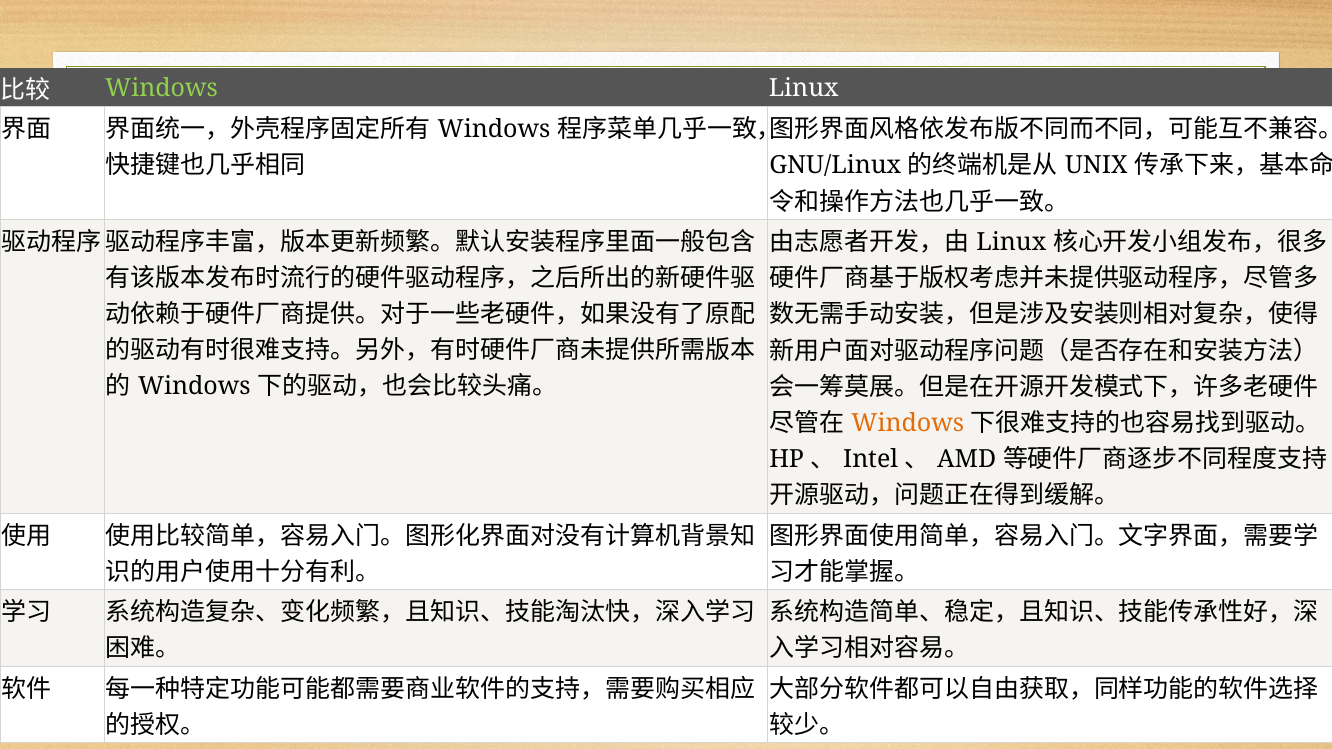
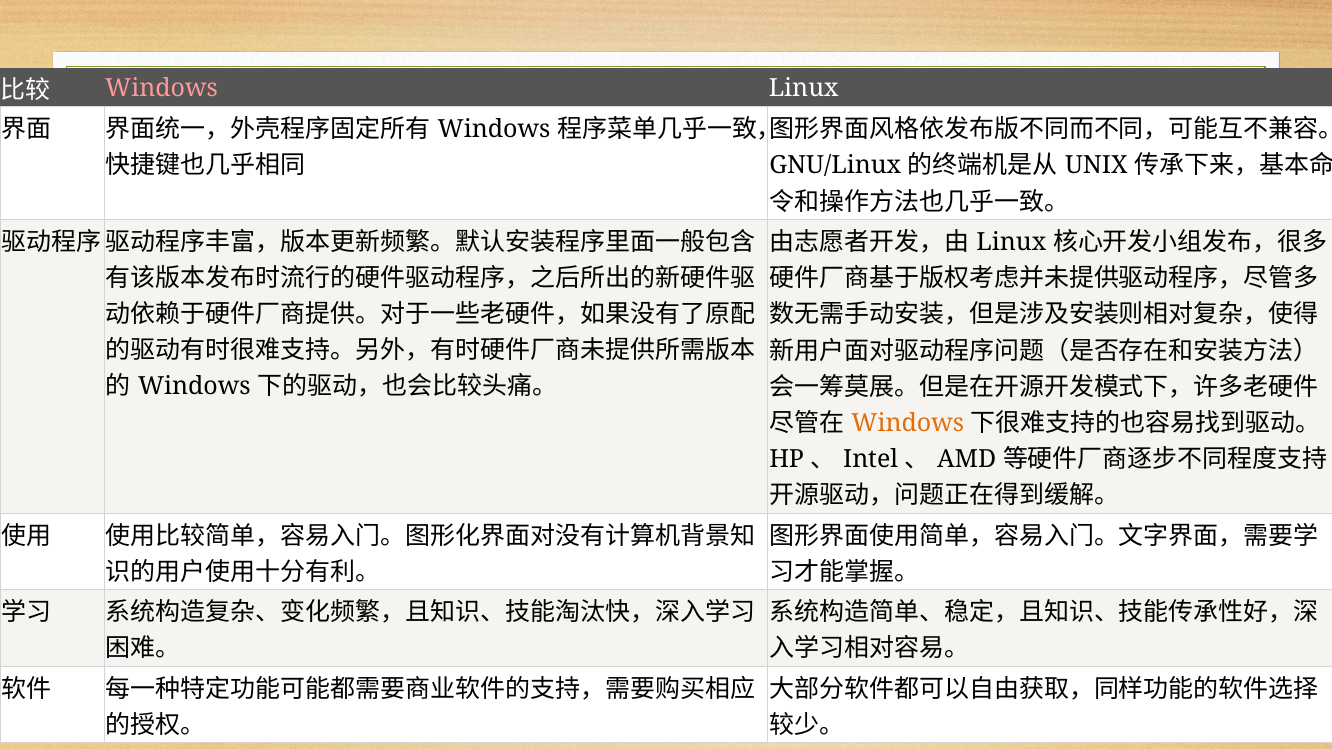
Windows colour: light green -> pink (162, 88)
